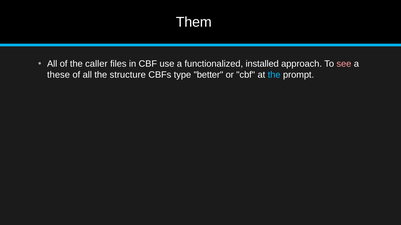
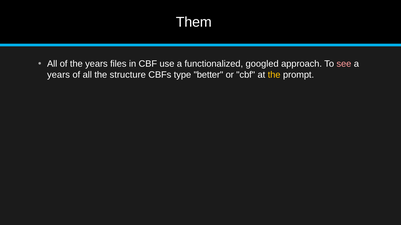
the caller: caller -> years (96, 64)
installed: installed -> googled (262, 64)
these: these -> years (59, 75)
the colour: light blue -> yellow (274, 75)
